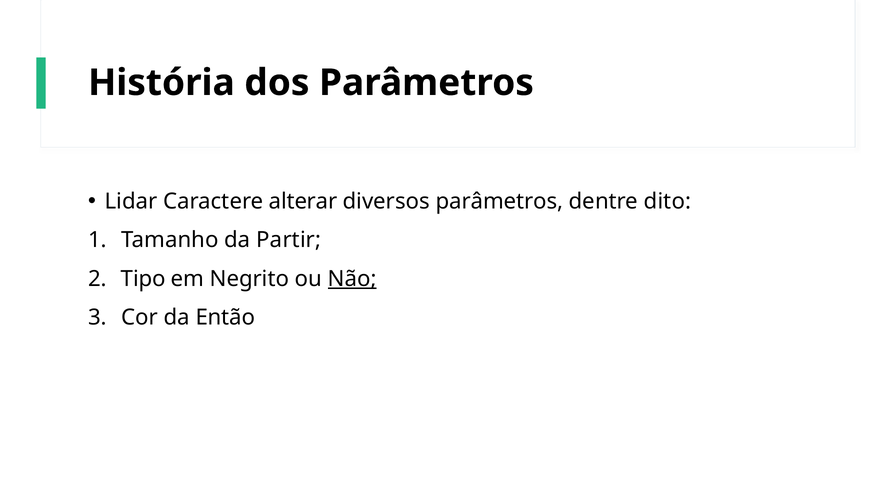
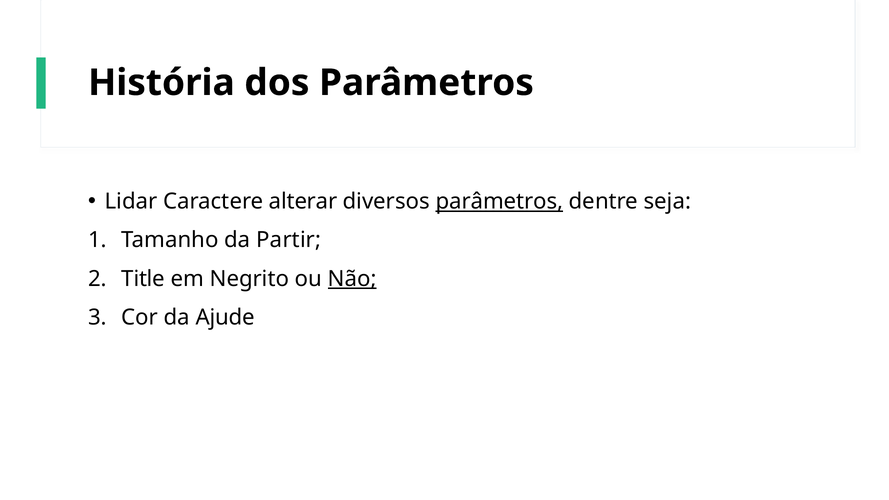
parâmetros underline: none -> present (499, 202)
dito: dito -> seja (667, 202)
Tipo: Tipo -> Title (143, 279)
Então: Então -> Ajude (225, 317)
